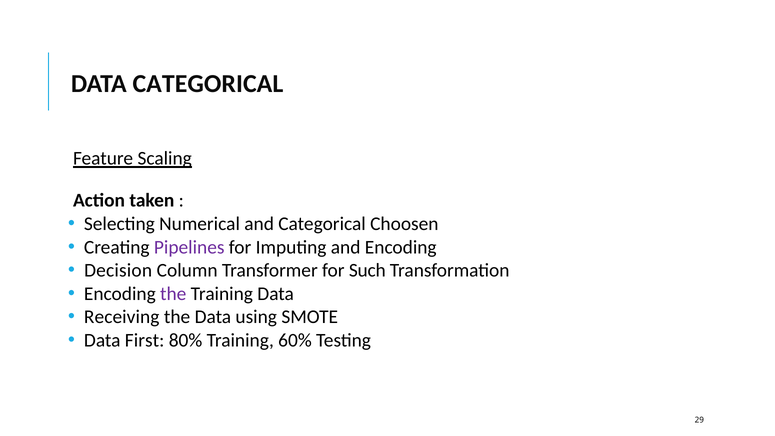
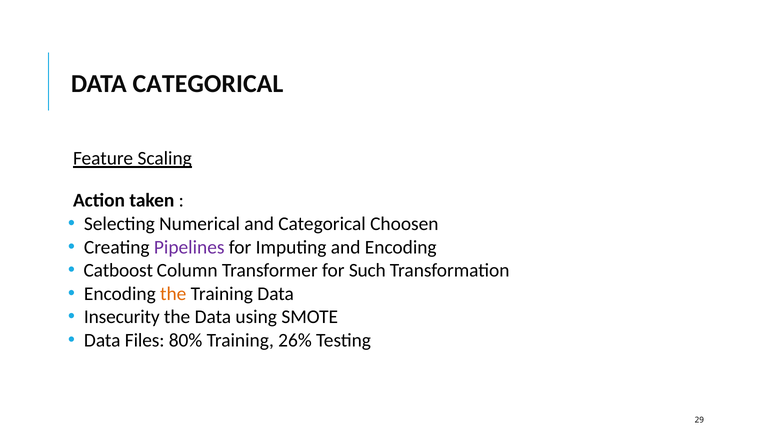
Decision: Decision -> Catboost (118, 270)
the colour: purple -> orange (173, 294)
Receiving: Receiving -> Insecurity (122, 317)
First: First -> Files (145, 340)
60%: 60% -> 26% (295, 340)
